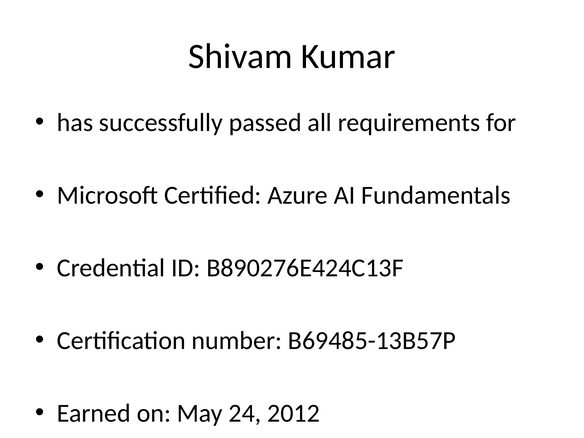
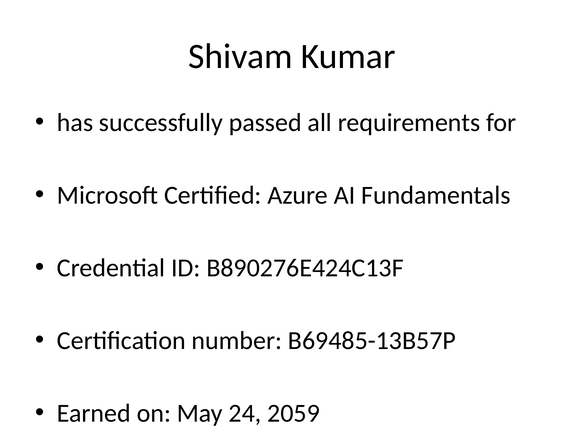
2012: 2012 -> 2059 (294, 413)
